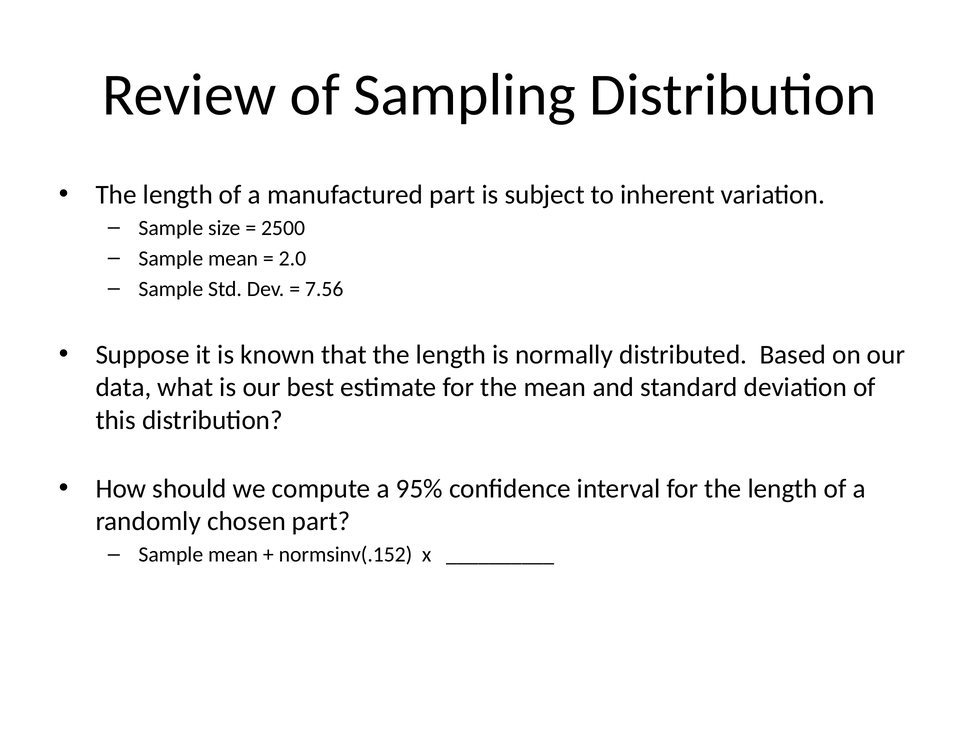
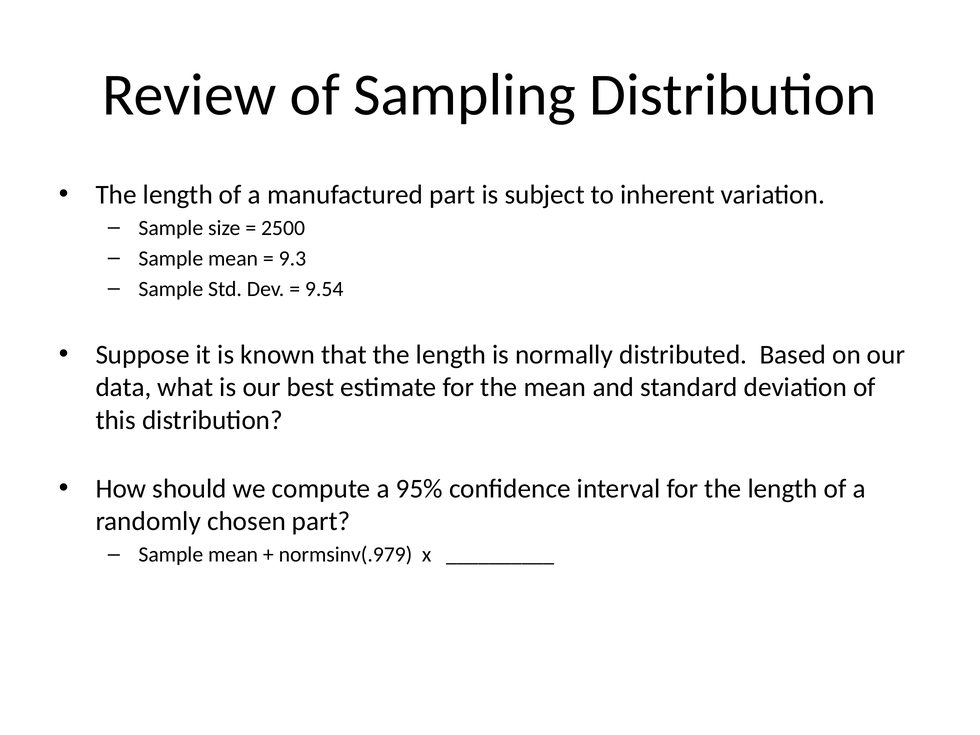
2.0: 2.0 -> 9.3 (292, 258)
7.56: 7.56 -> 9.54 (324, 289)
normsinv(.152: normsinv(.152 -> normsinv(.979 (345, 555)
